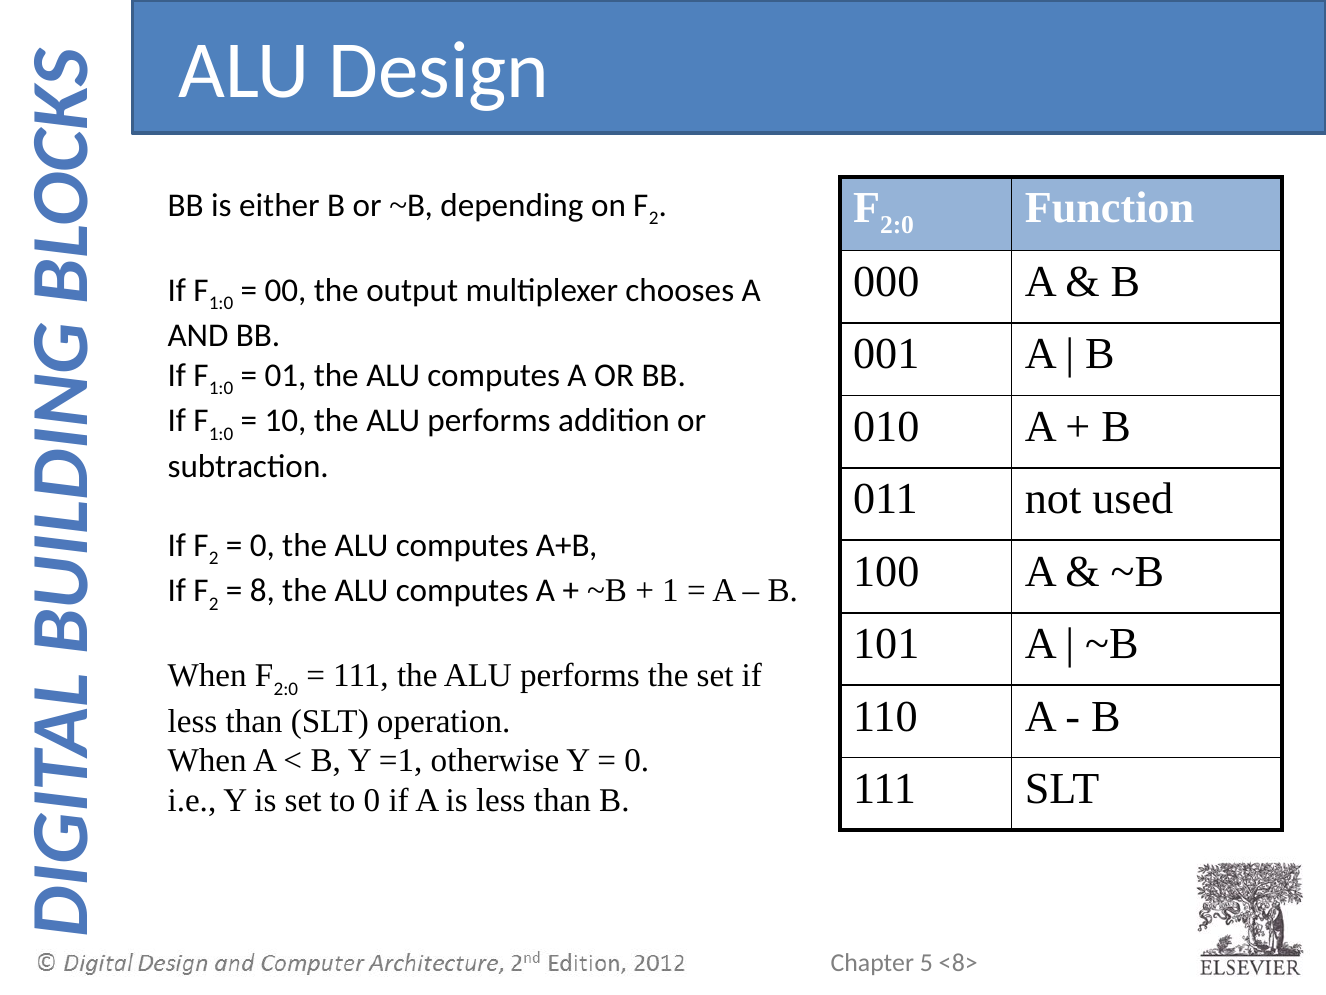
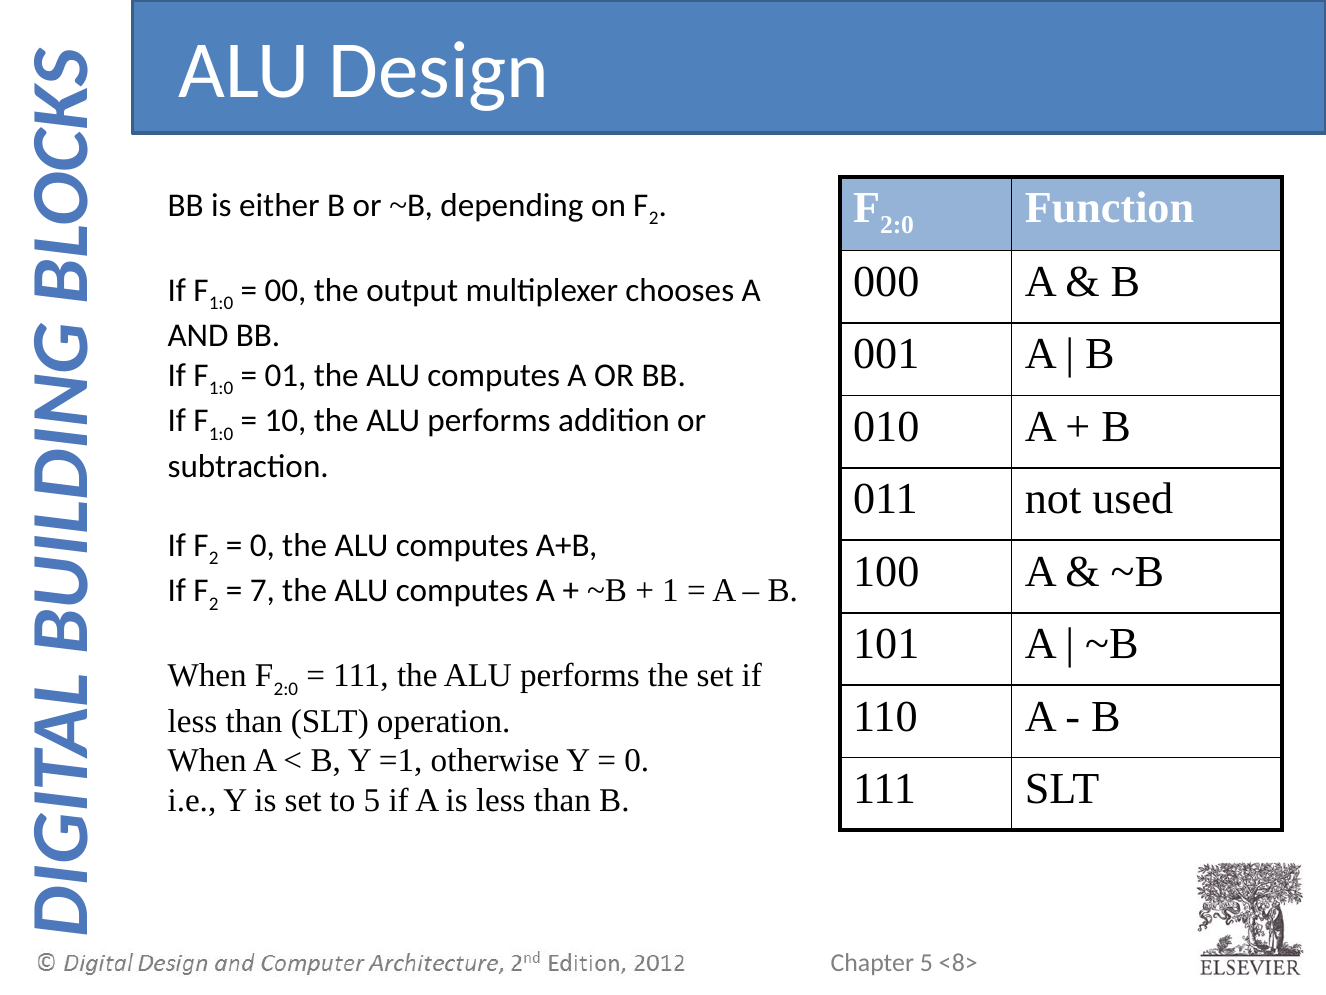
8: 8 -> 7 (262, 591)
to 0: 0 -> 5 (372, 800)
